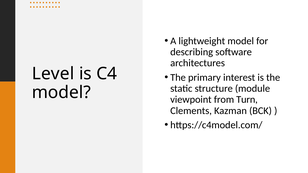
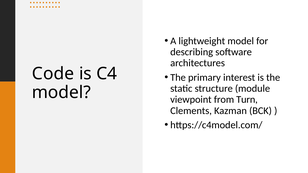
Level: Level -> Code (53, 74)
